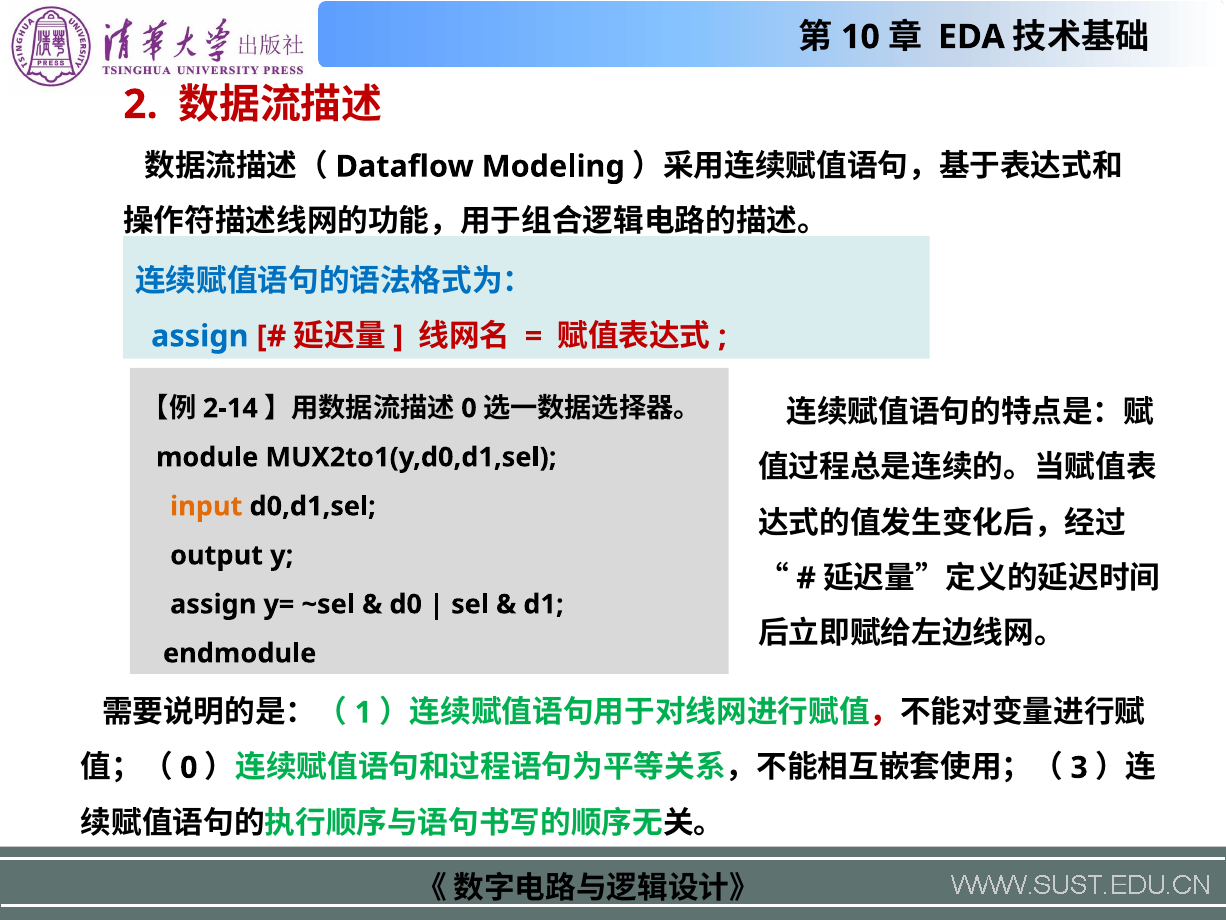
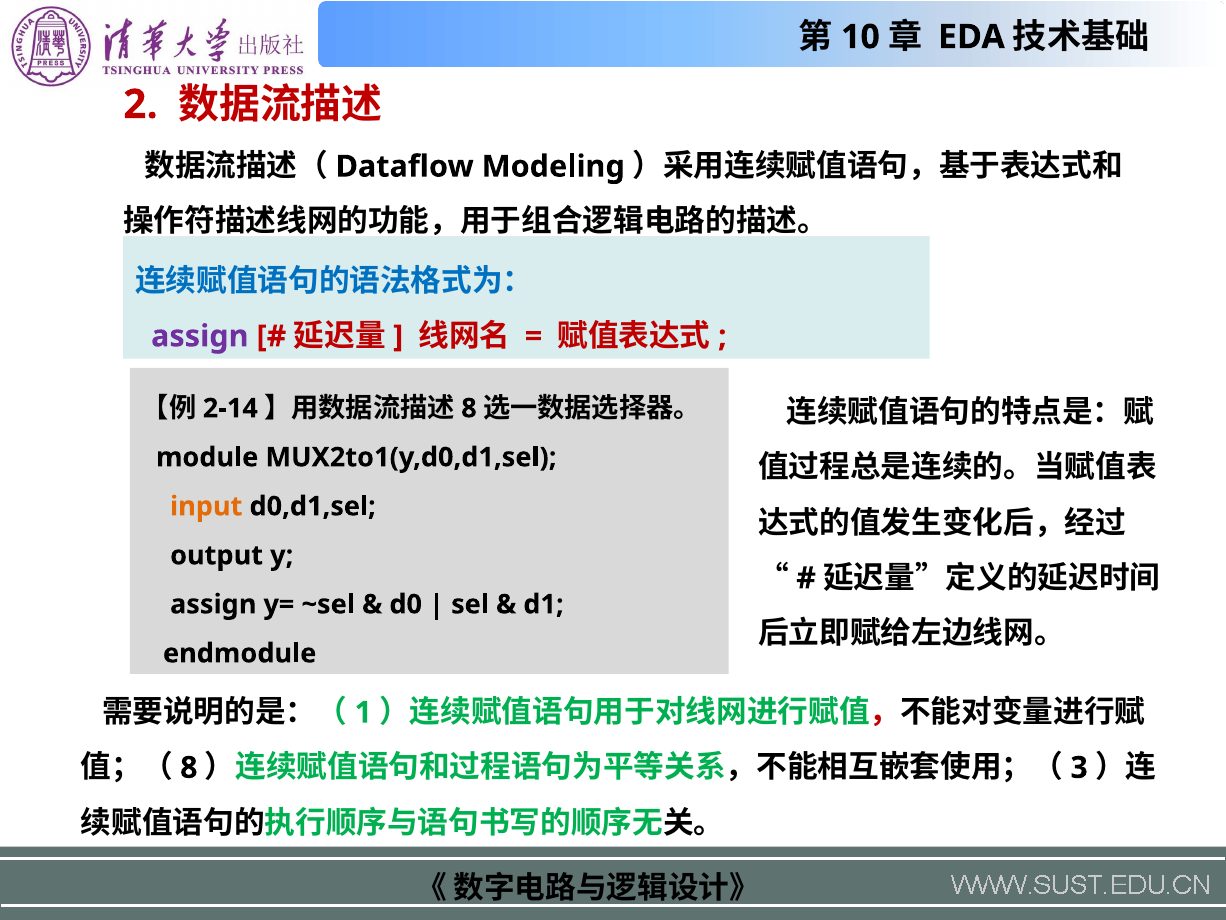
assign colour: blue -> purple (200, 336)
0: 0 -> 8 (469, 408)
0: 0 -> 8 (189, 767)
